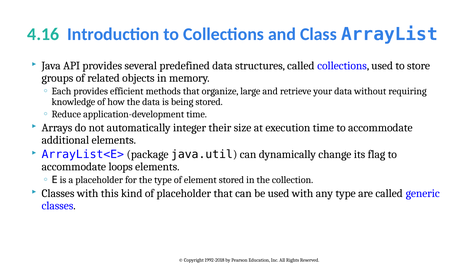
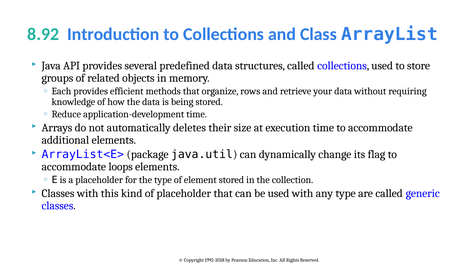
4.16: 4.16 -> 8.92 (43, 34)
large: large -> rows (250, 91)
integer: integer -> deletes (189, 128)
